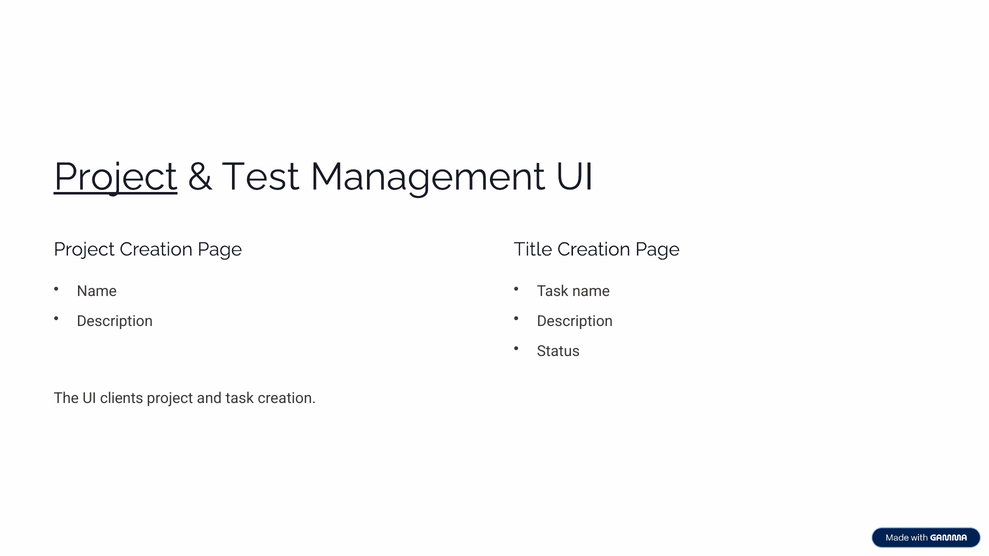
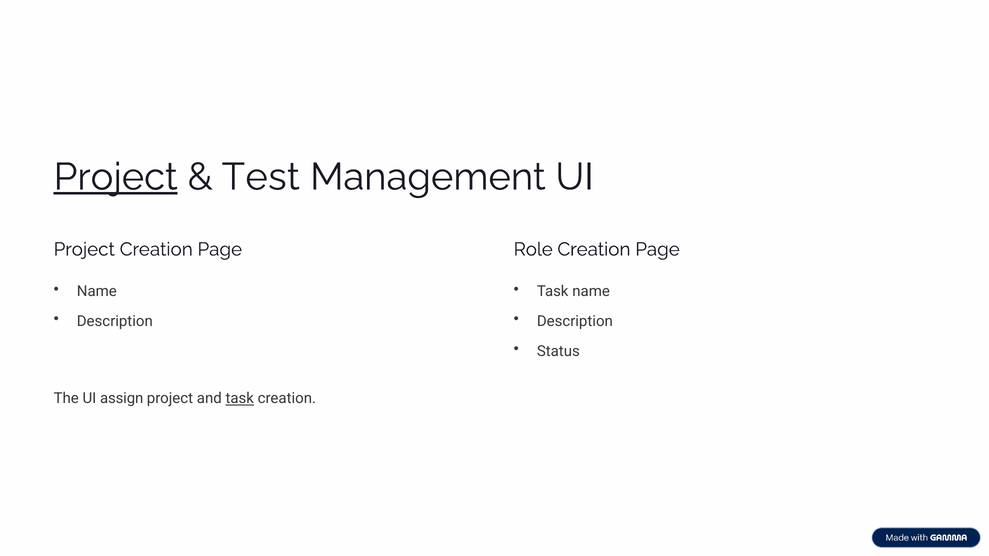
Title: Title -> Role (533, 249)
clients: clients -> assign (122, 399)
task underline: none -> present (240, 399)
